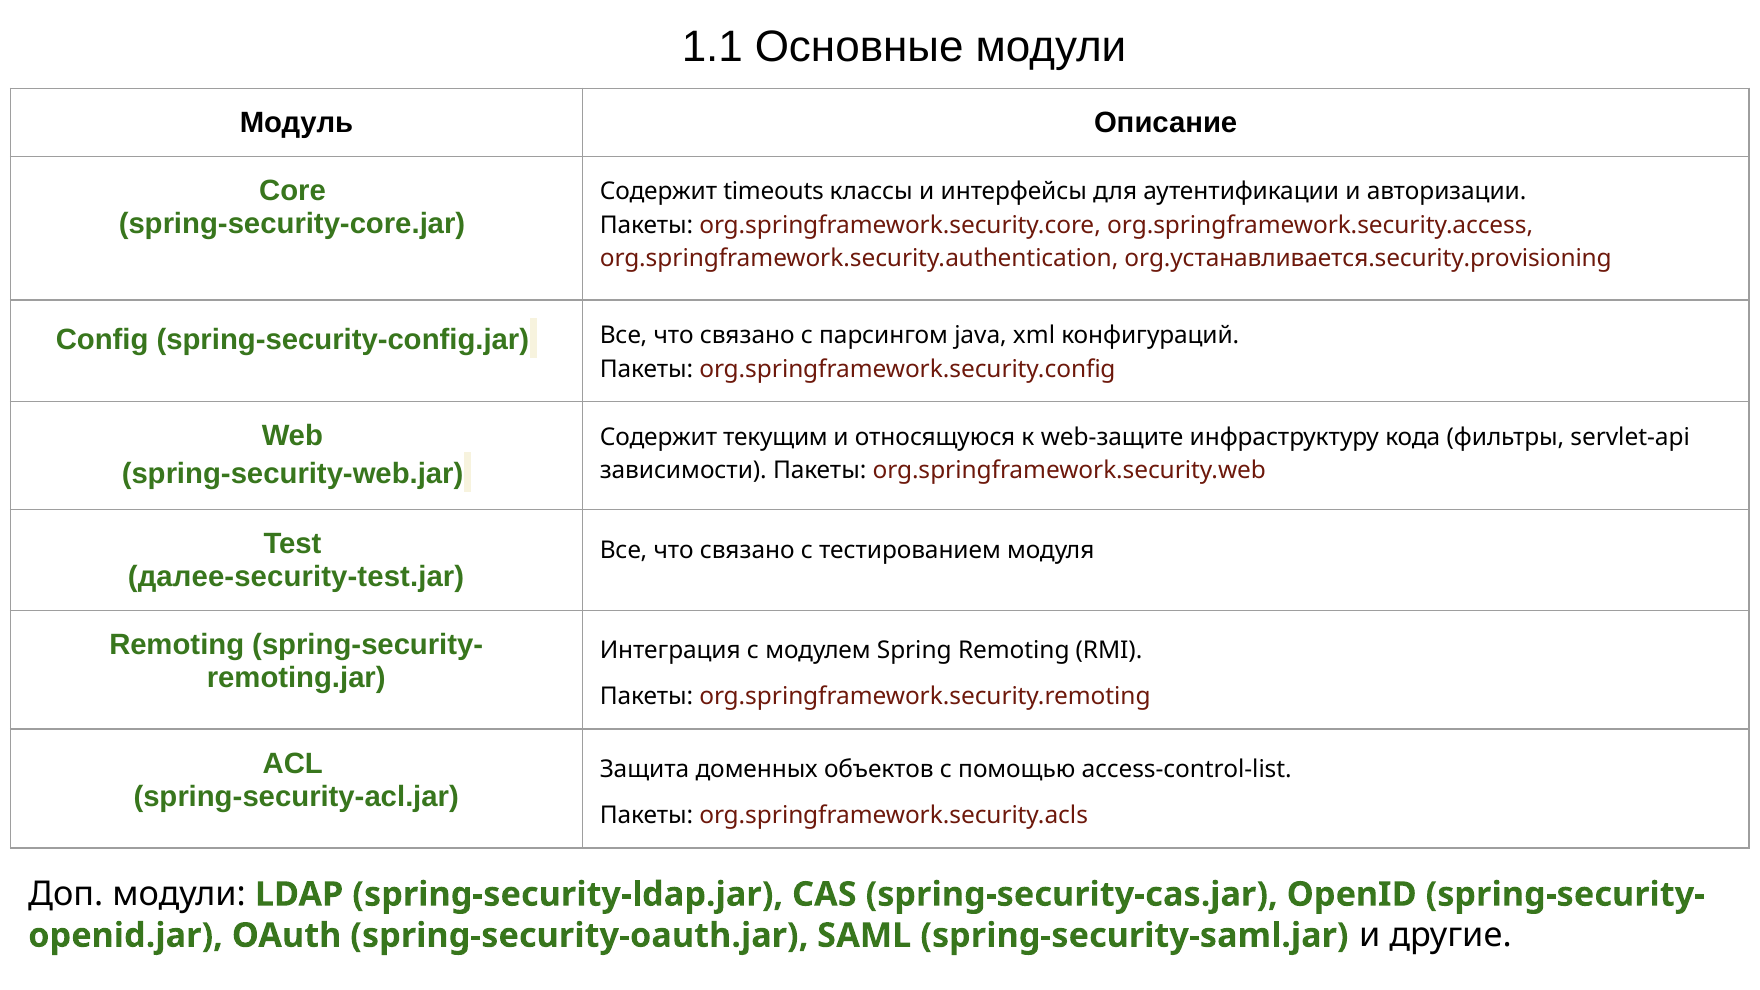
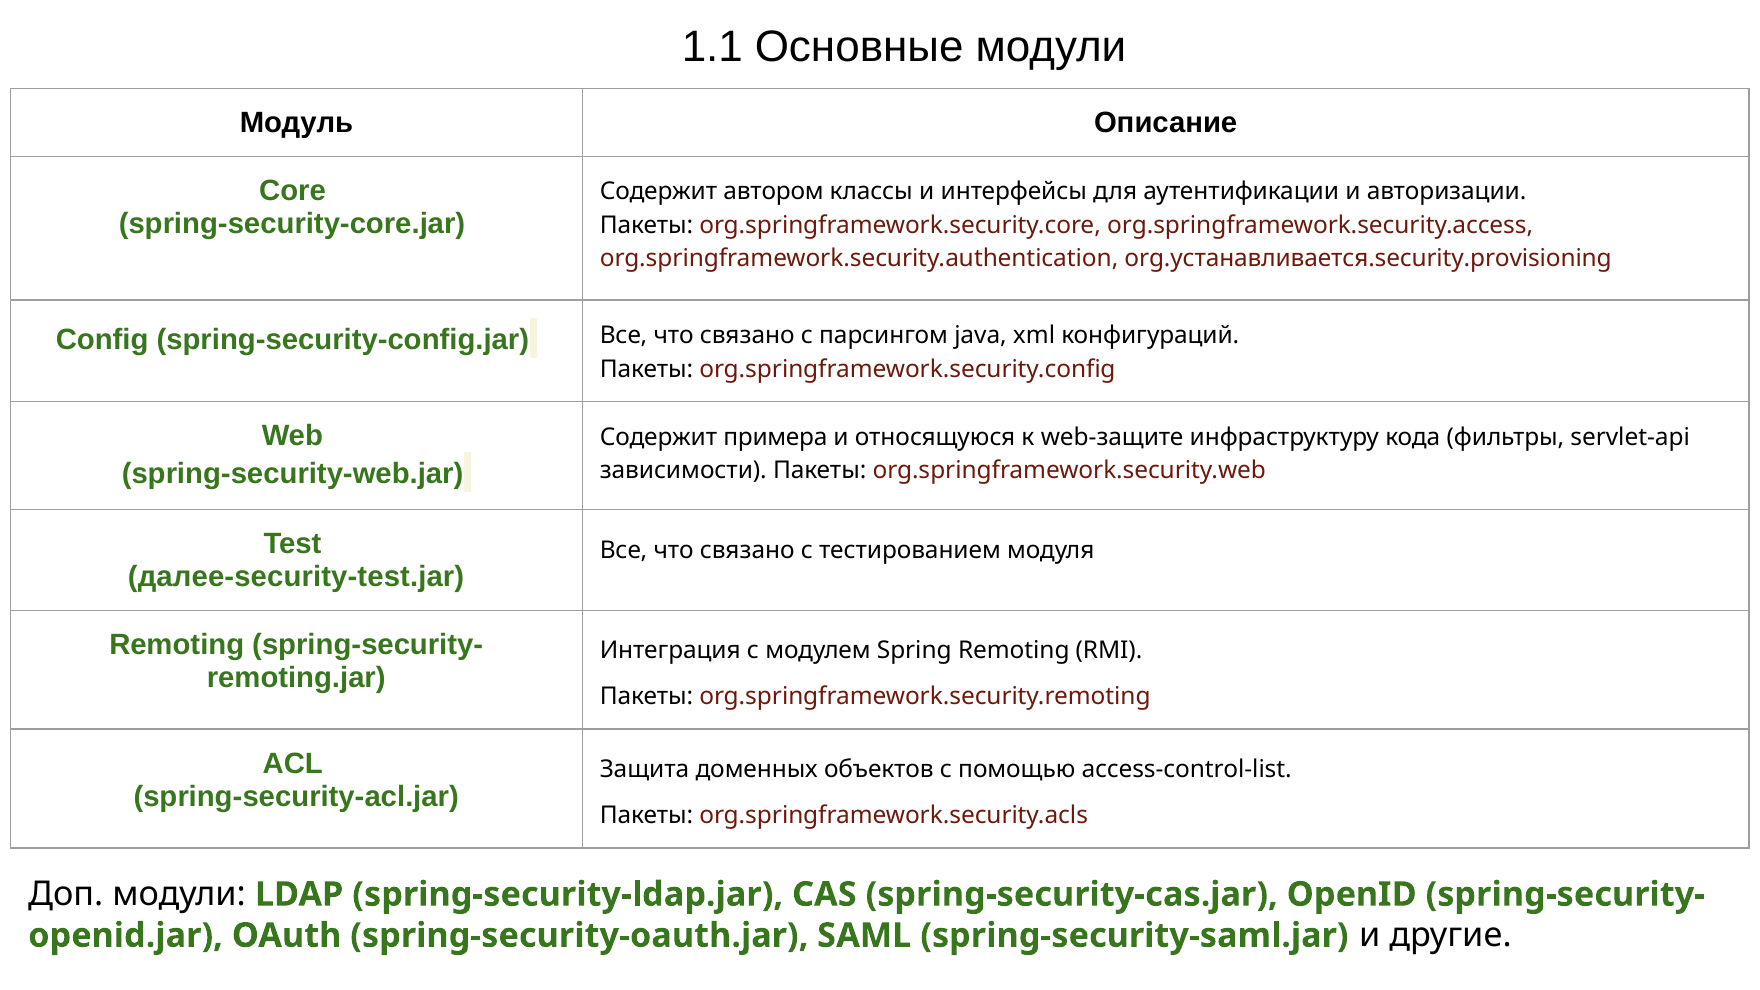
timeouts: timeouts -> автором (774, 192)
текущим: текущим -> примера (775, 437)
